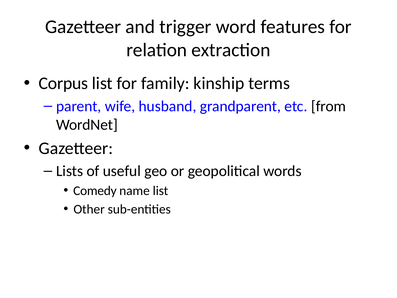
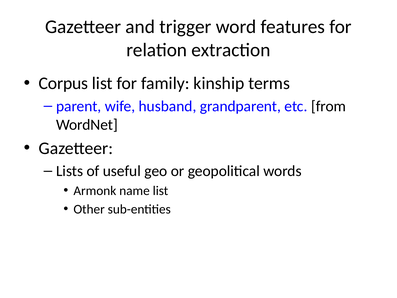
Comedy: Comedy -> Armonk (95, 191)
